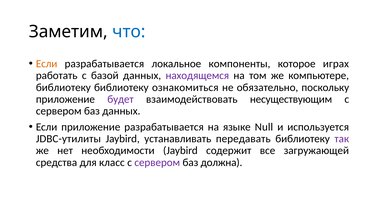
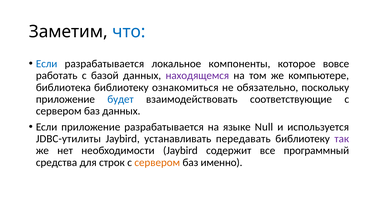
Если colour: orange -> blue (47, 64)
играх: играх -> вовсе (336, 64)
библиотеку: библиотеку -> библиотека (63, 88)
будет colour: purple -> blue (121, 100)
несуществующим: несуществующим -> соответствующие (291, 100)
загружающей: загружающей -> программный (316, 151)
класс: класс -> строк (112, 163)
сервером colour: purple -> orange (157, 163)
должна: должна -> именно (222, 163)
